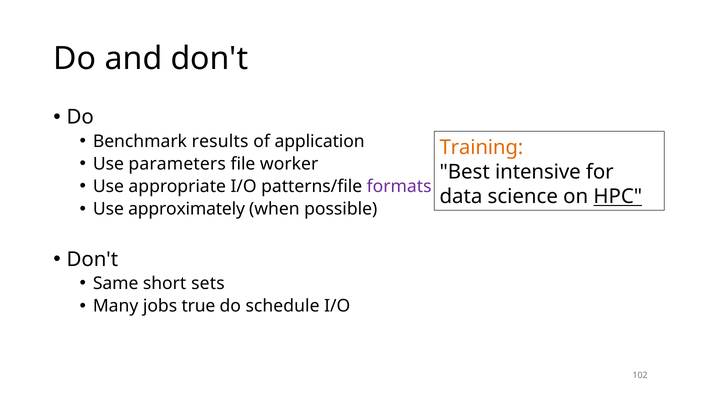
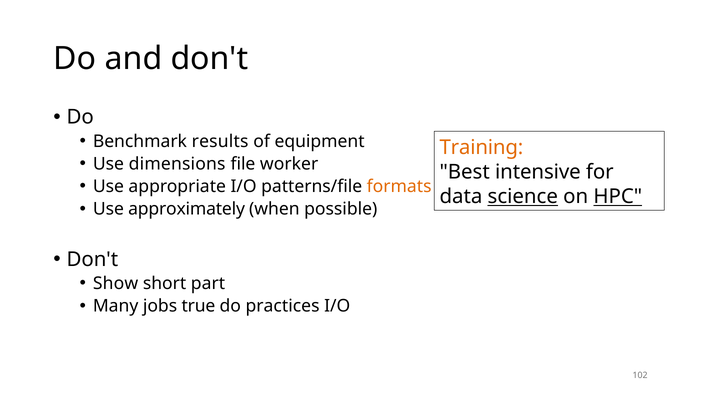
application: application -> equipment (320, 141)
parameters: parameters -> dimensions (177, 164)
formats colour: purple -> orange (399, 187)
science underline: none -> present (523, 197)
Same: Same -> Show (116, 284)
sets: sets -> part (208, 284)
schedule: schedule -> practices (283, 306)
